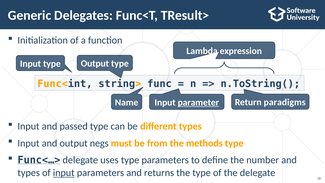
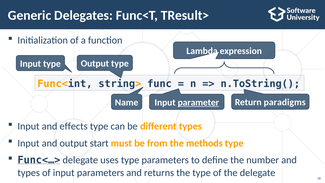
passed: passed -> effects (74, 126)
negs: negs -> start (99, 143)
input underline: present -> none (64, 173)
